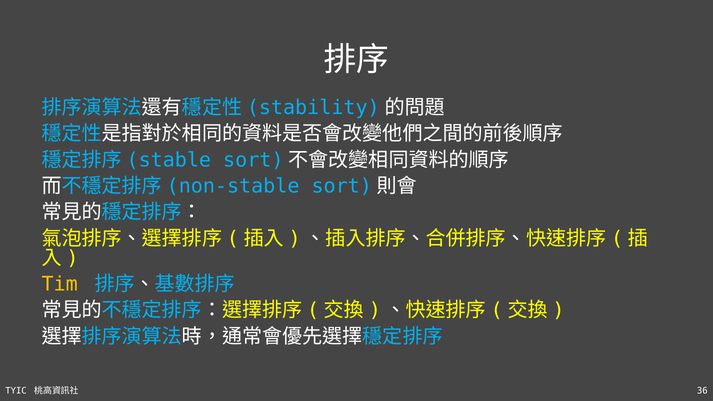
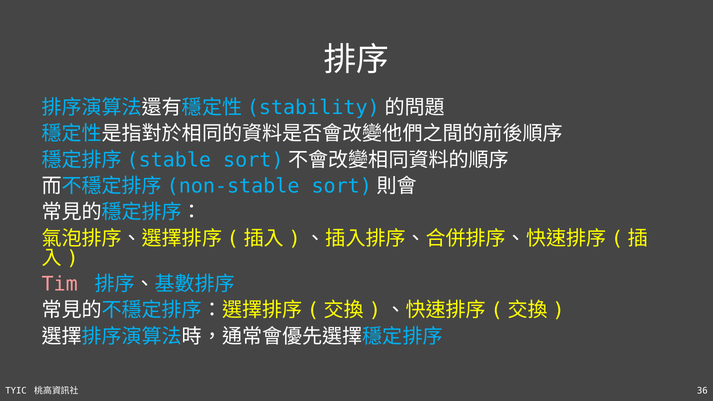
Tim colour: yellow -> pink (60, 284)
